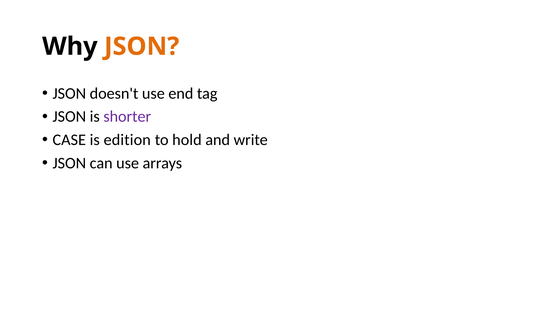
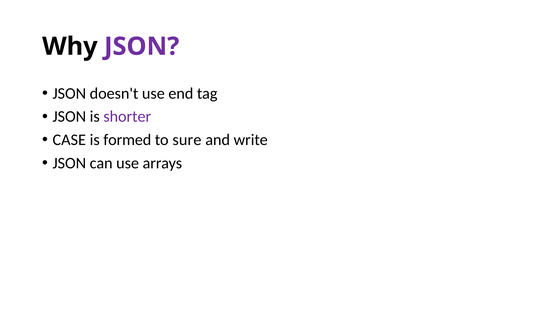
JSON colour: orange -> purple (142, 46)
edition: edition -> formed (127, 140)
hold: hold -> sure (187, 140)
